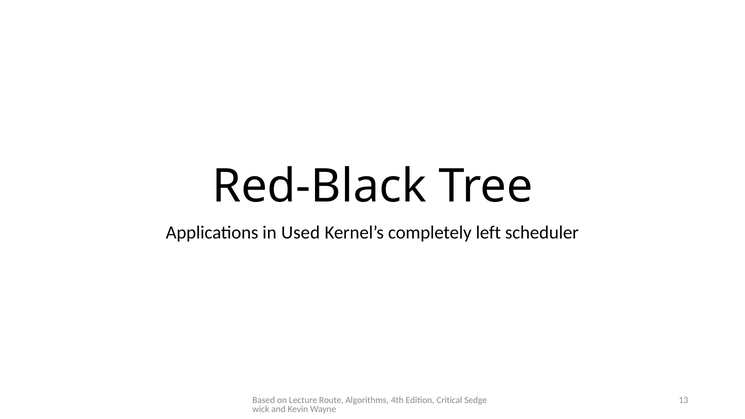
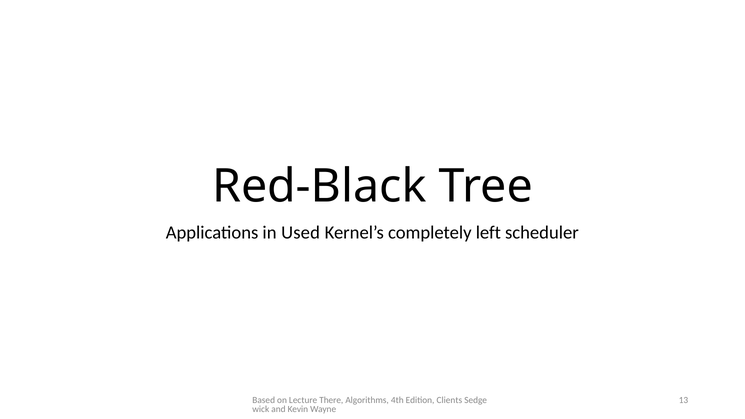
Route: Route -> There (331, 400)
Critical: Critical -> Clients (449, 400)
